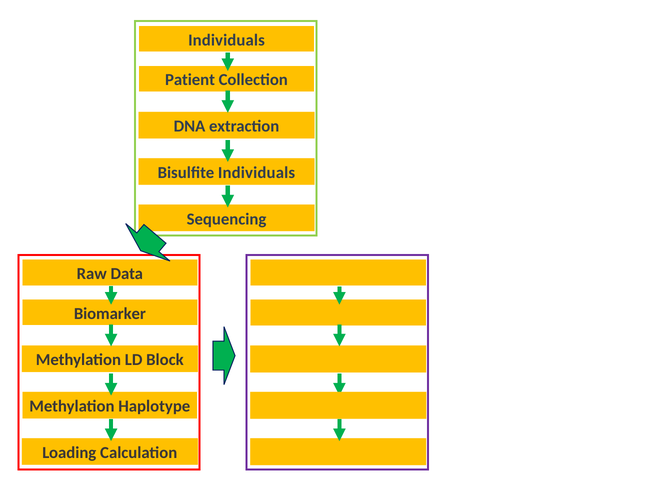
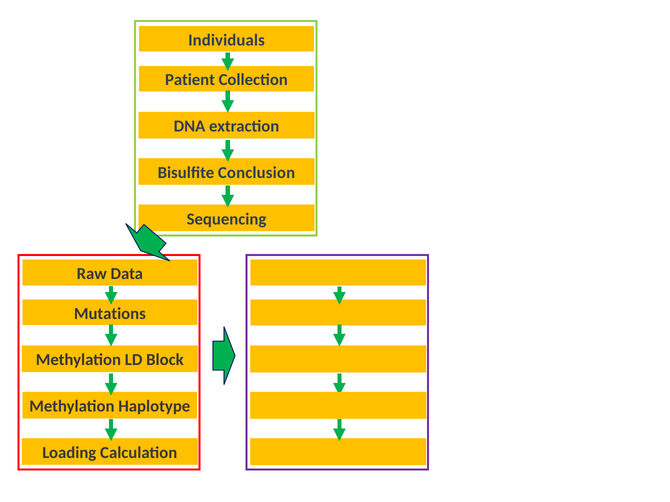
Bisulfite Individuals: Individuals -> Conclusion (257, 173)
Biomarker: Biomarker -> Mutations (110, 314)
